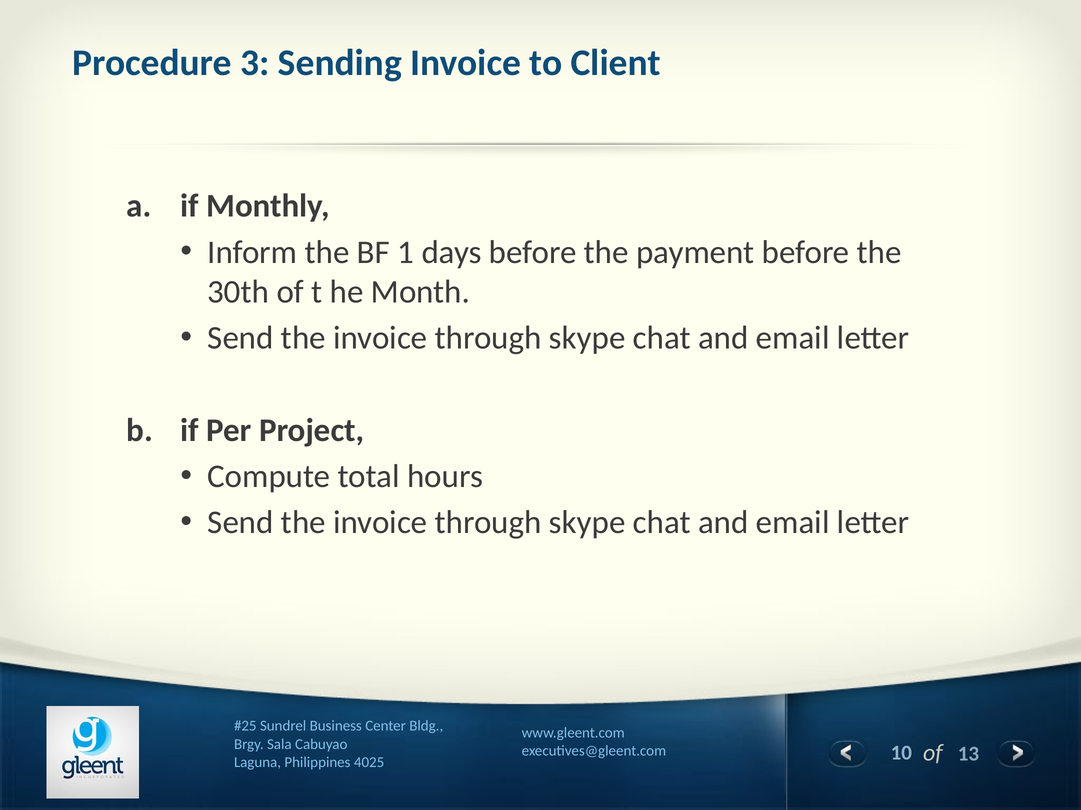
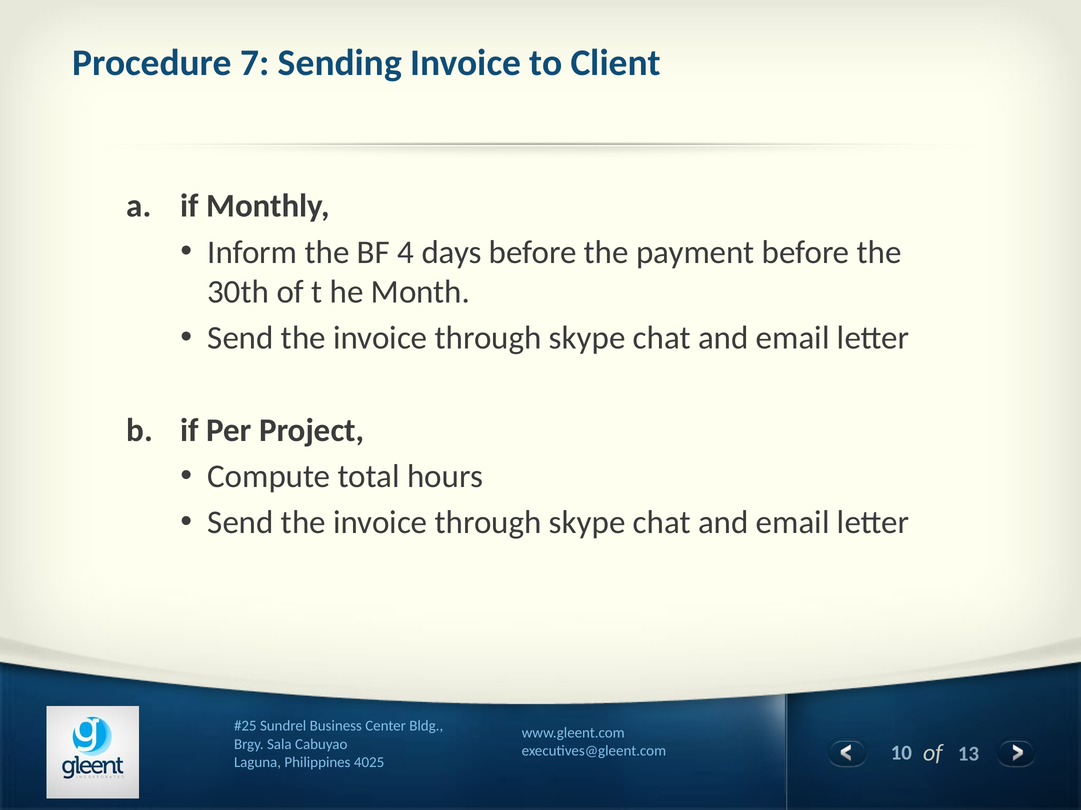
3: 3 -> 7 (255, 63)
1: 1 -> 4 (406, 252)
